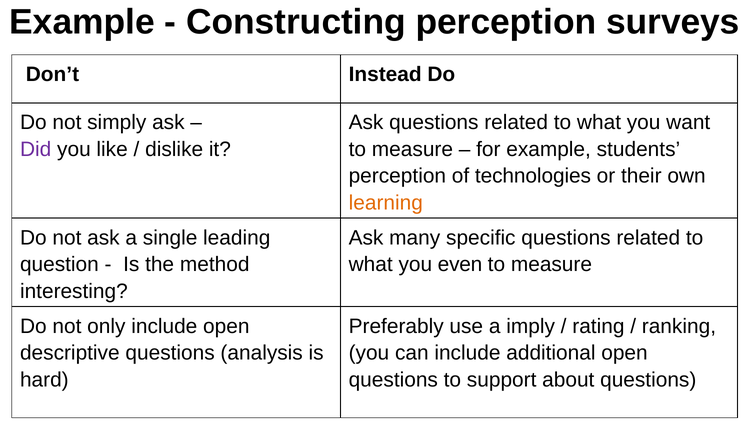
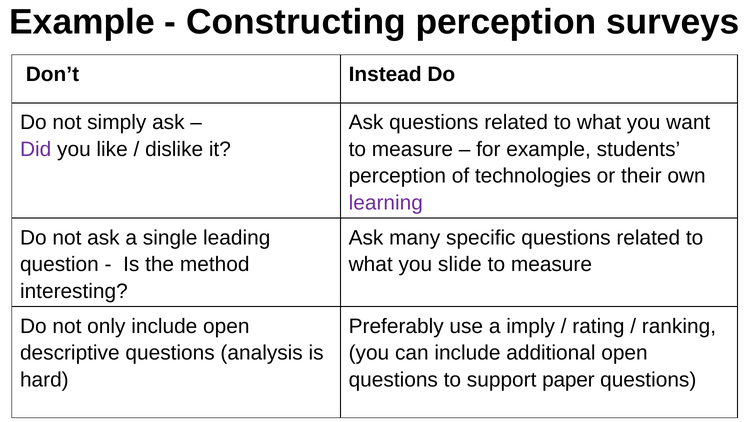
learning colour: orange -> purple (386, 203)
even: even -> slide (460, 264)
about: about -> paper (568, 380)
